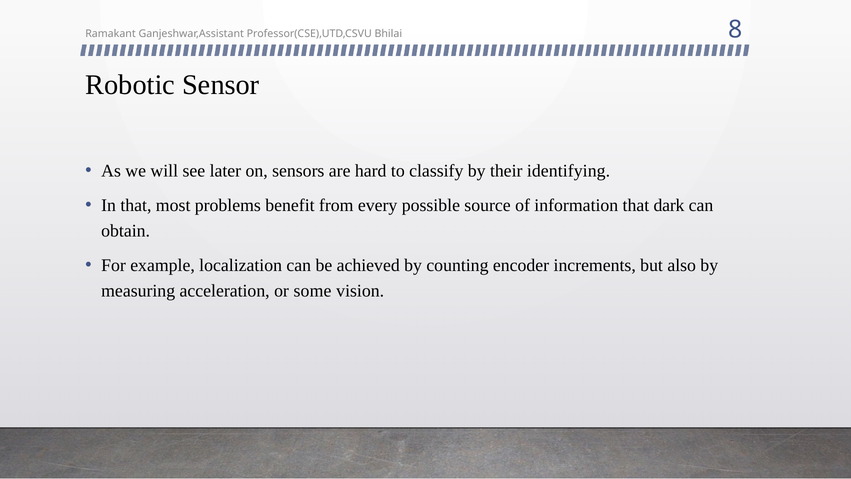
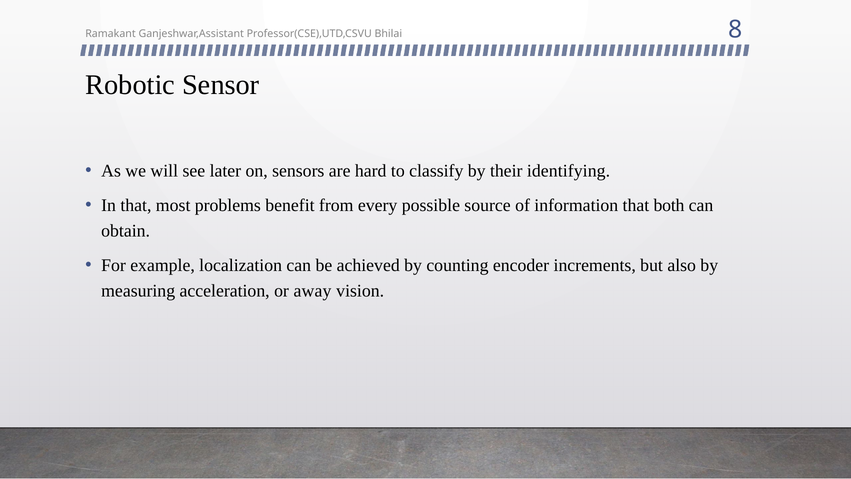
dark: dark -> both (669, 205)
some: some -> away (312, 291)
